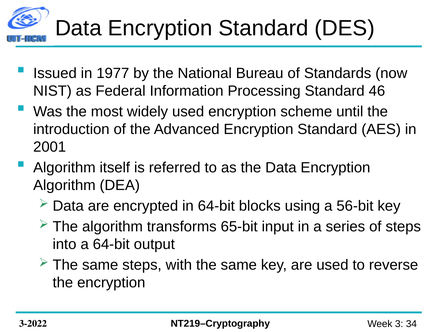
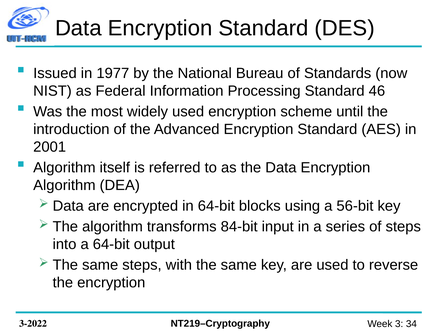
65-bit: 65-bit -> 84-bit (239, 227)
